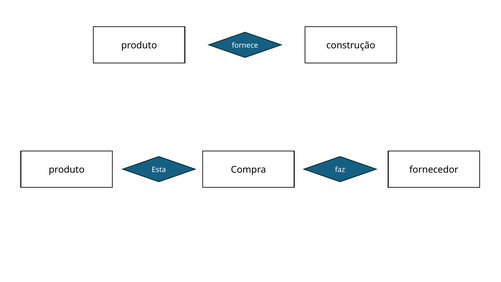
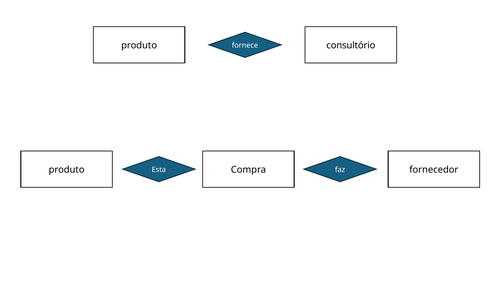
construção: construção -> consultório (351, 45)
